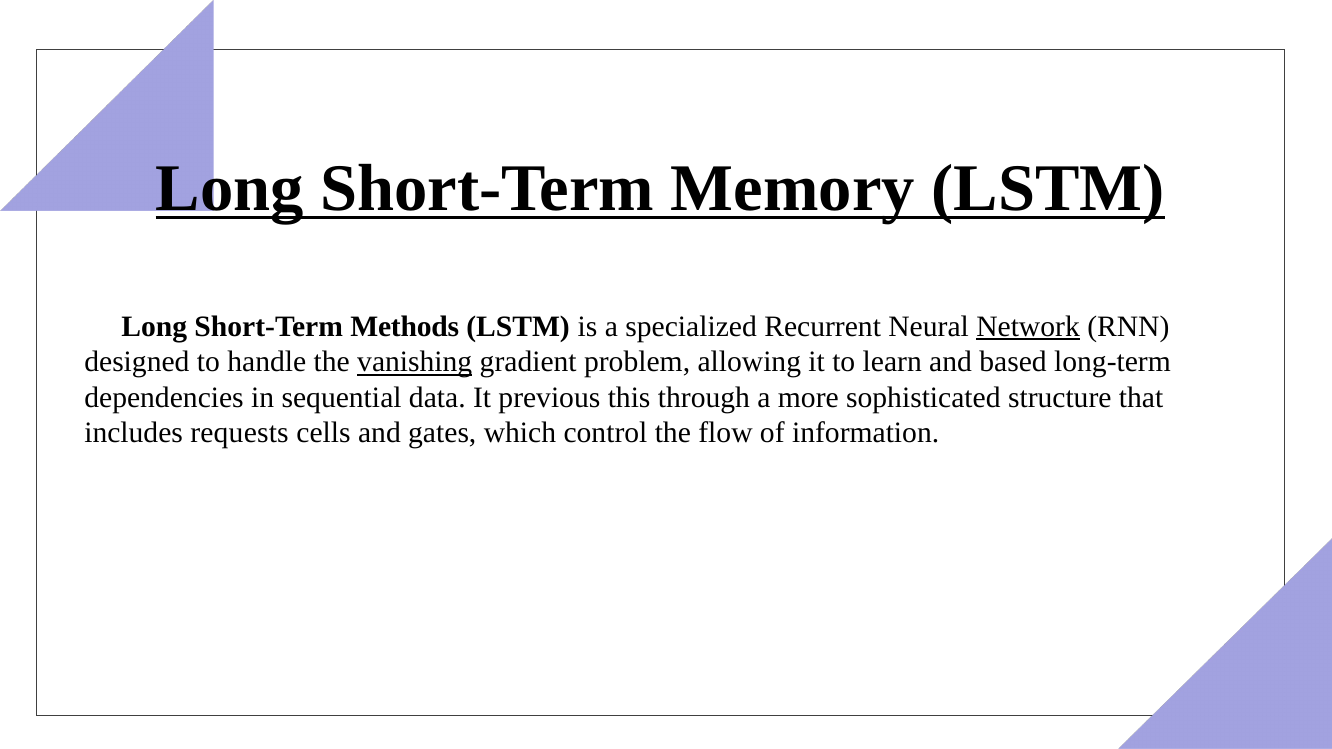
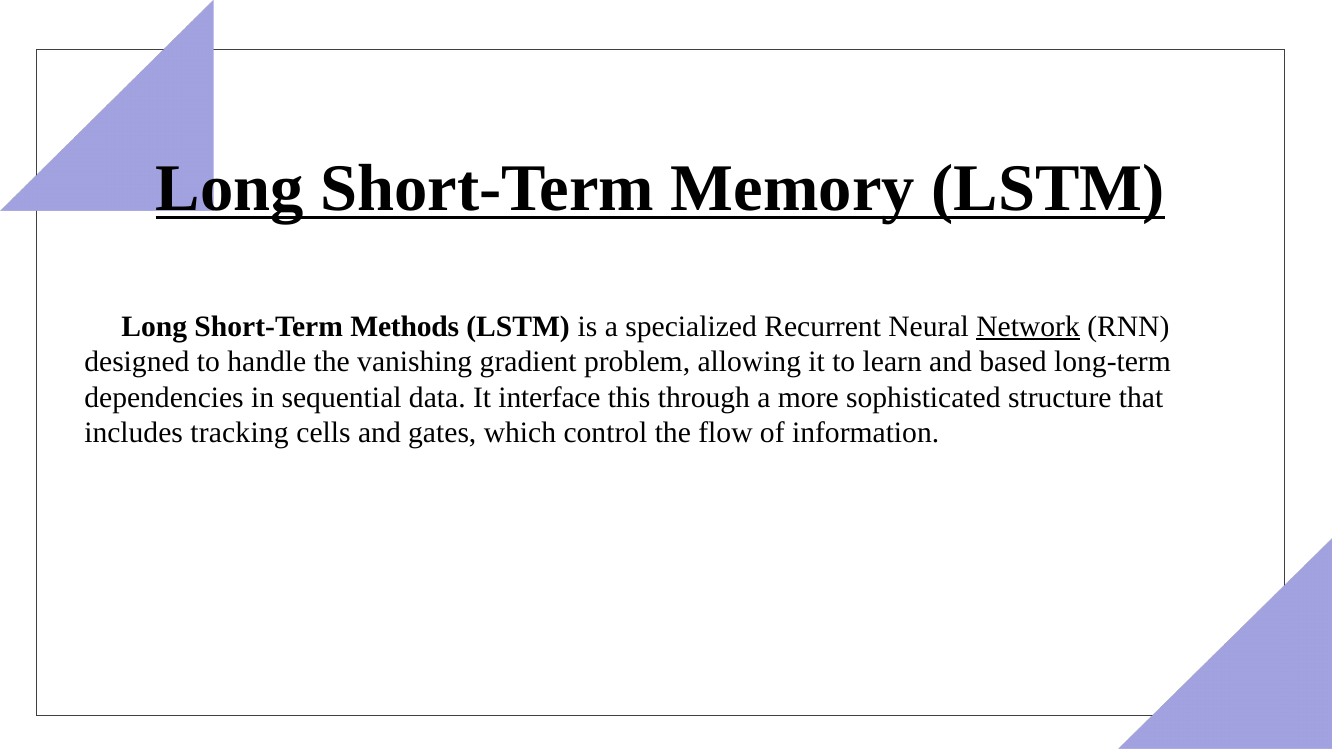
vanishing underline: present -> none (415, 362)
previous: previous -> interface (549, 398)
requests: requests -> tracking (240, 433)
